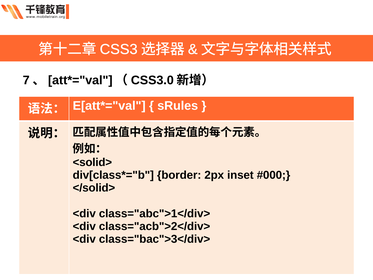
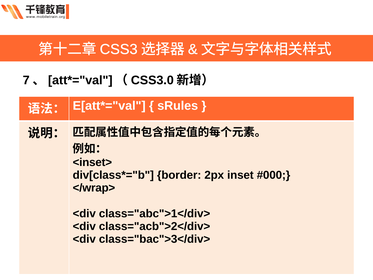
<solid>: <solid> -> <inset> (92, 162)
</solid>: </solid> -> </wrap> (94, 188)
